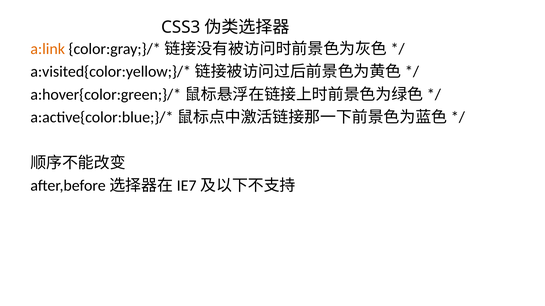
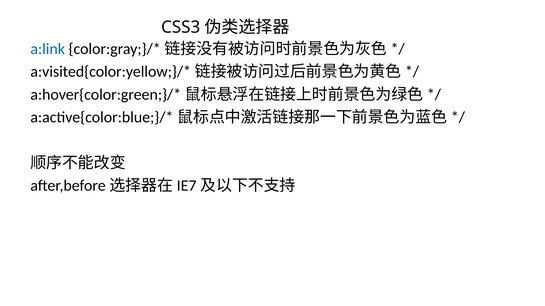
a:link colour: orange -> blue (48, 49)
